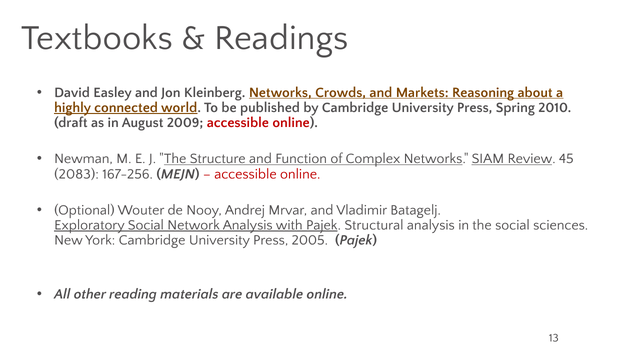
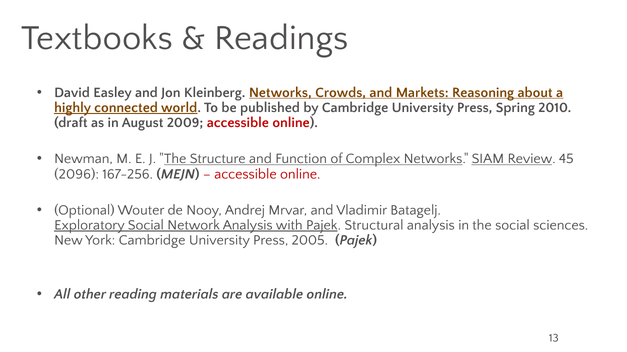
2083: 2083 -> 2096 (77, 174)
